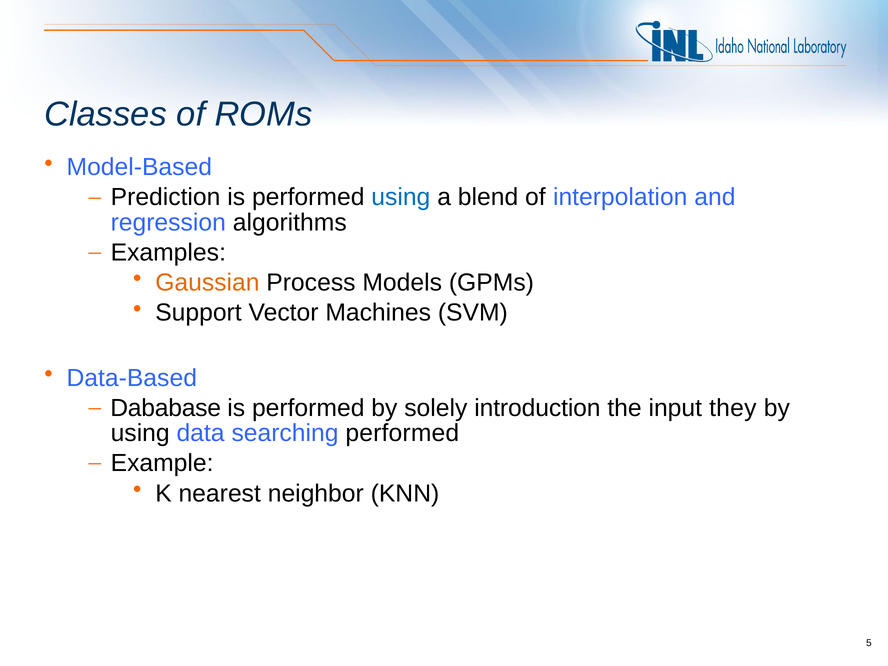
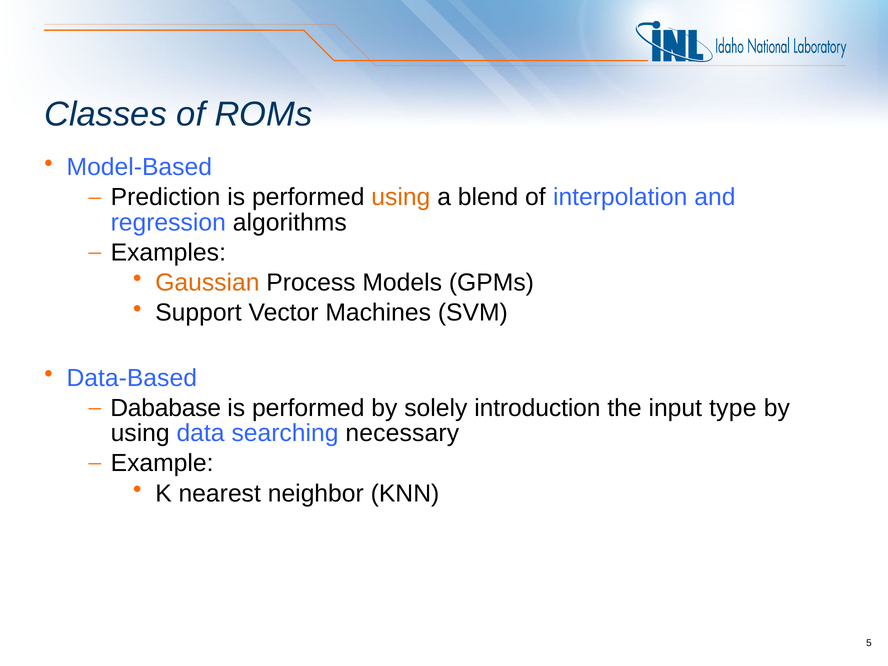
using colour: blue -> orange (401, 197)
they: they -> type (733, 408)
searching performed: performed -> necessary (402, 433)
